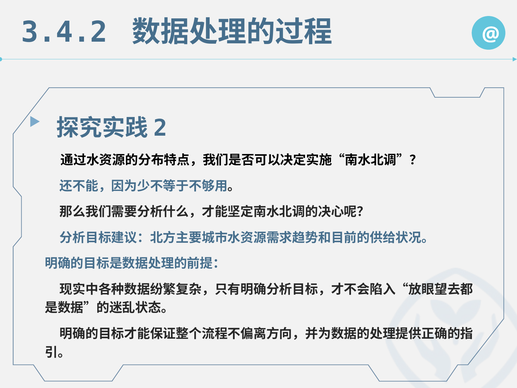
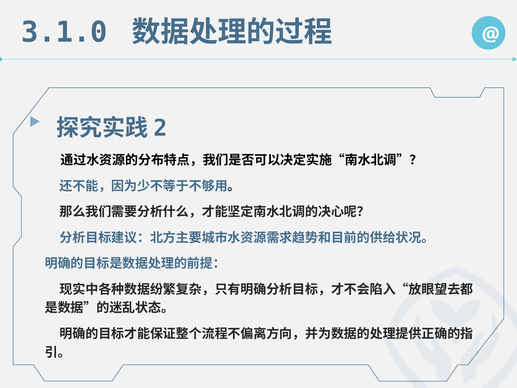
3.4.2: 3.4.2 -> 3.1.0 (64, 32)
